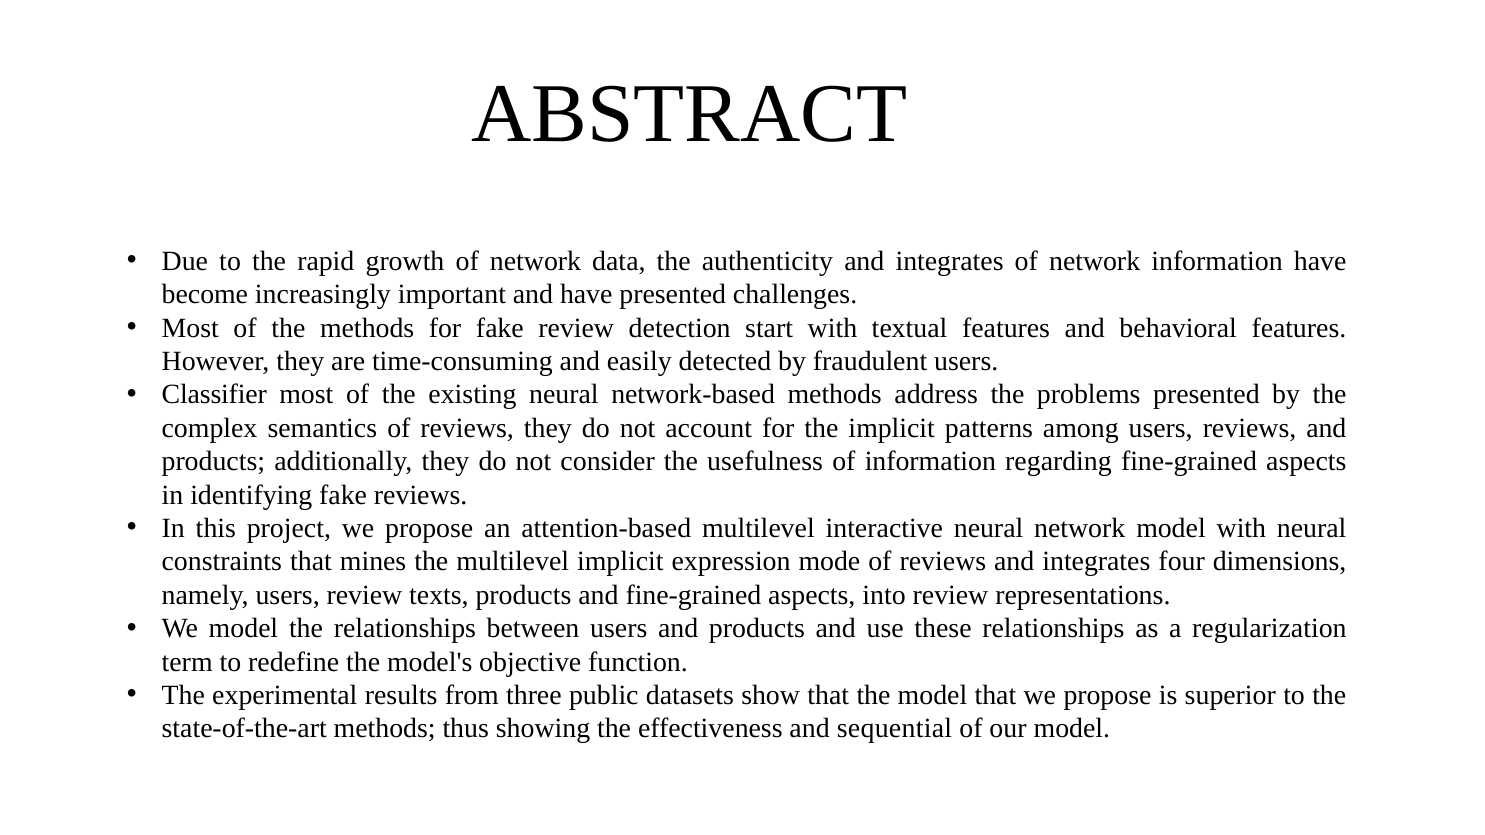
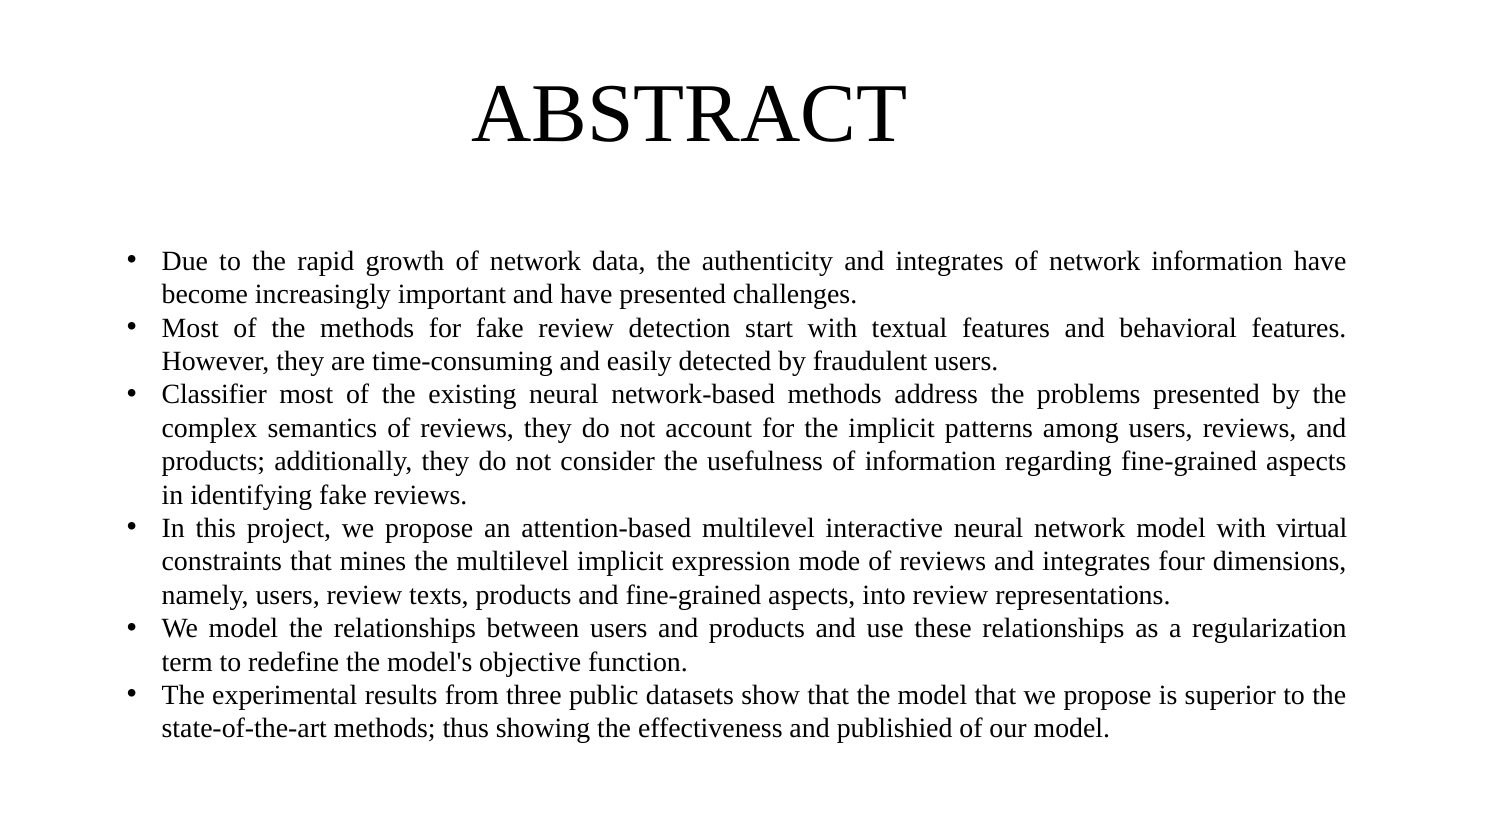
with neural: neural -> virtual (1312, 528)
sequential: sequential -> publishied (895, 729)
